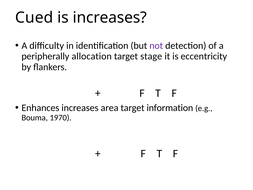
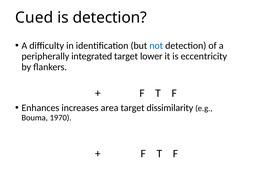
is increases: increases -> detection (110, 18)
not colour: purple -> blue (156, 46)
allocation: allocation -> integrated (92, 56)
stage: stage -> lower (151, 56)
information: information -> dissimilarity (170, 108)
